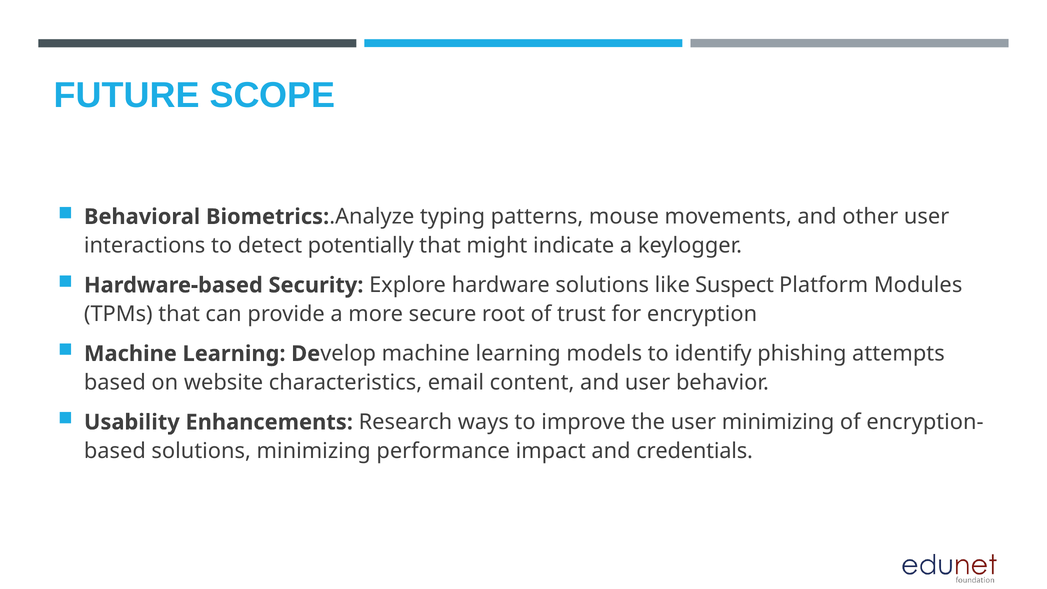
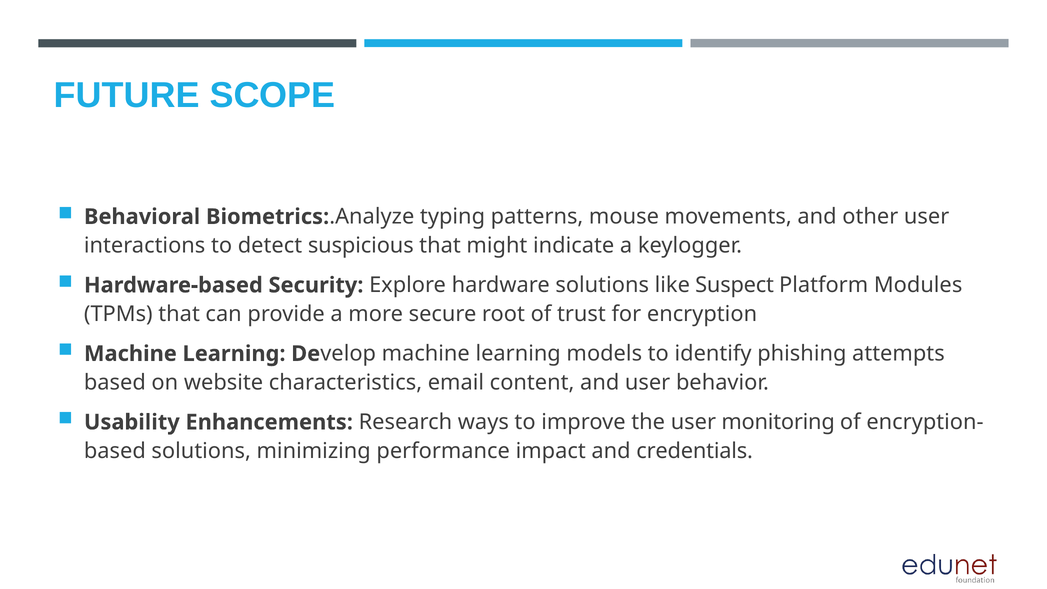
potentially: potentially -> suspicious (361, 245)
user minimizing: minimizing -> monitoring (778, 422)
